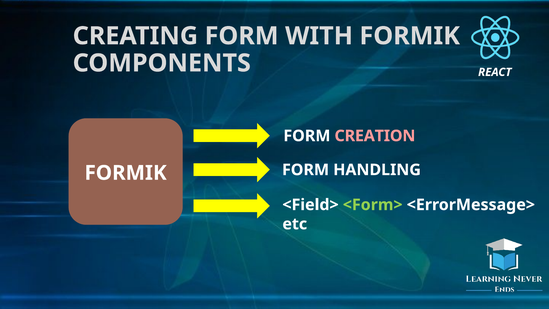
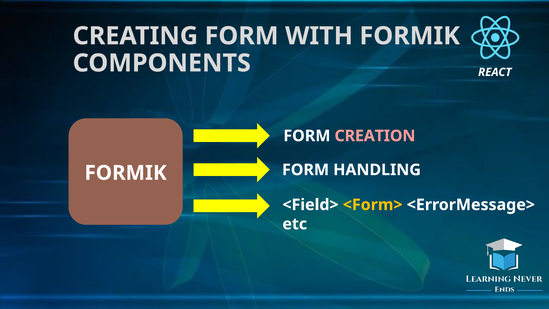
<Form> colour: light green -> yellow (373, 205)
